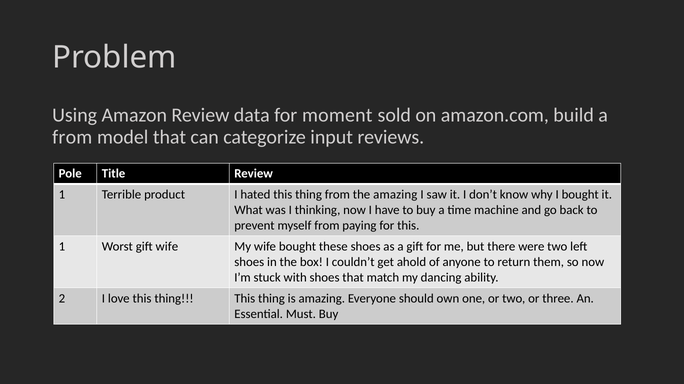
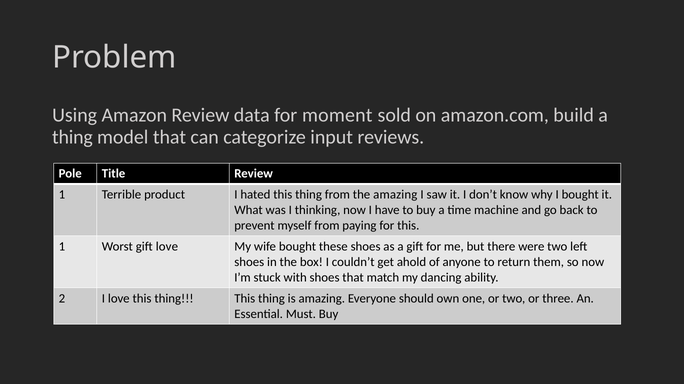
from: from -> thing (72, 137)
gift wife: wife -> love (167, 247)
